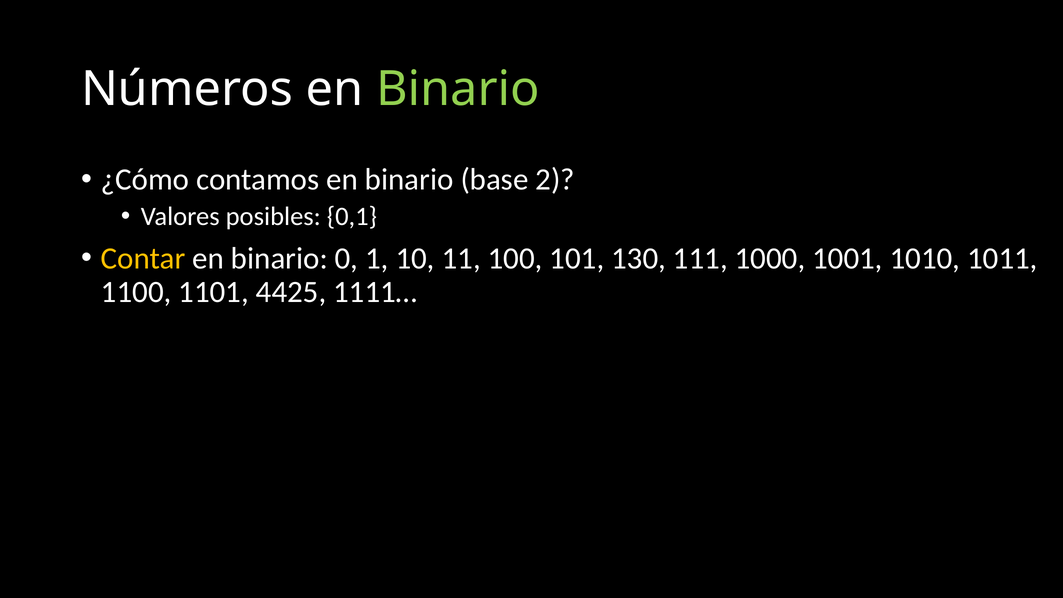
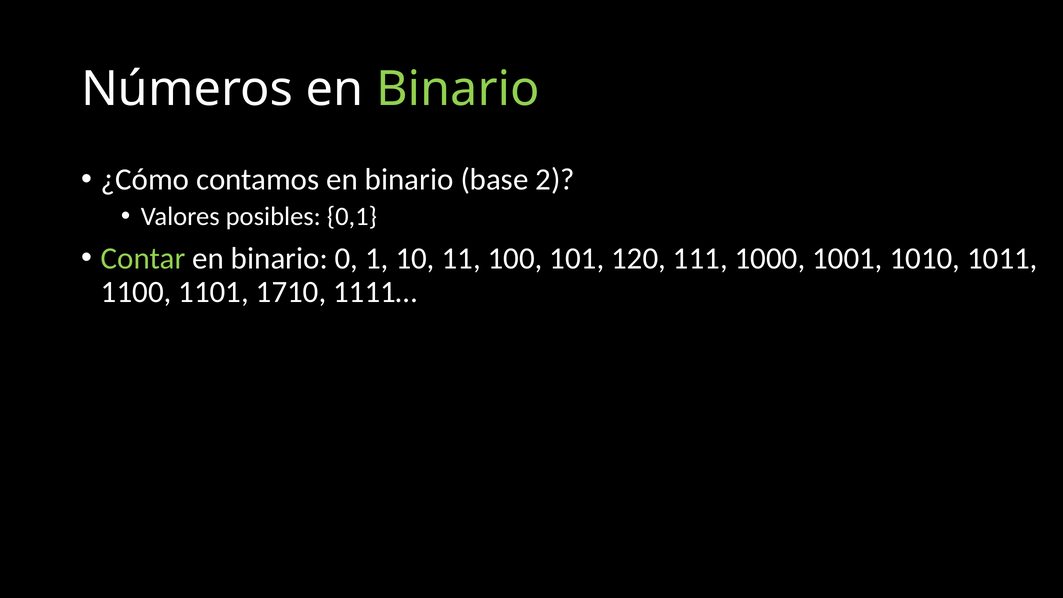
Contar colour: yellow -> light green (143, 258)
130: 130 -> 120 (639, 258)
4425: 4425 -> 1710 (291, 292)
